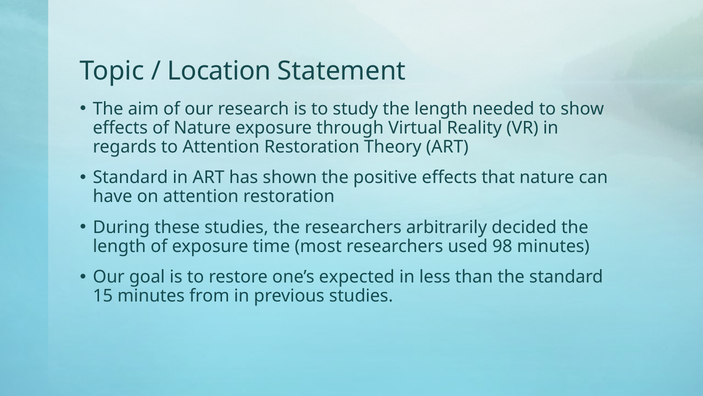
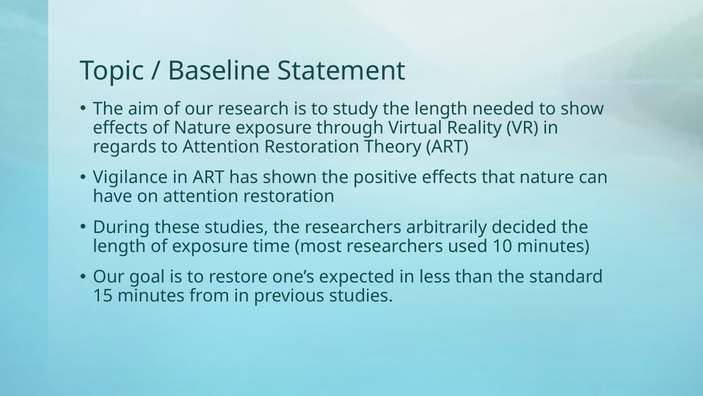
Location: Location -> Baseline (219, 71)
Standard: Standard -> Vigilance (130, 177)
98: 98 -> 10 (502, 246)
